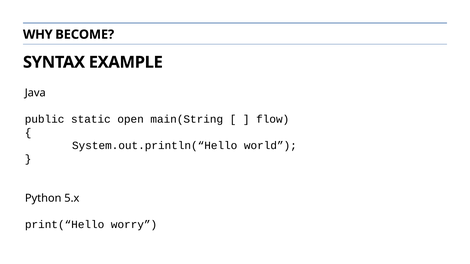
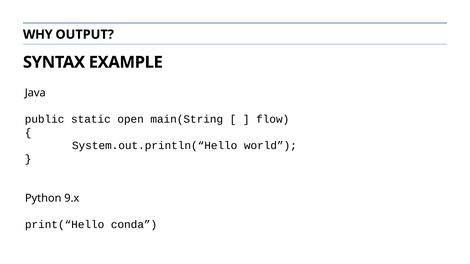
BECOME: BECOME -> OUTPUT (85, 34)
5.x: 5.x -> 9.x (72, 198)
worry: worry -> conda (134, 225)
